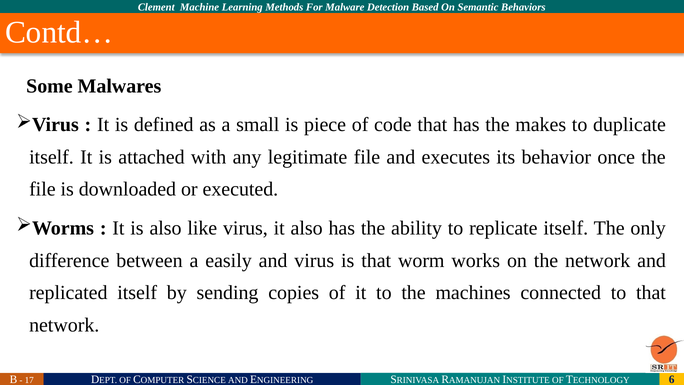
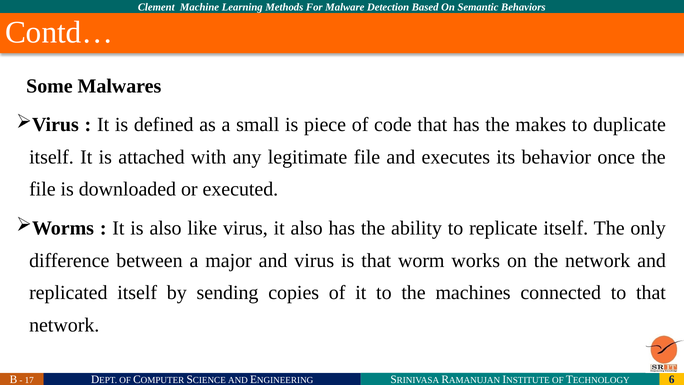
easily: easily -> major (229, 260)
